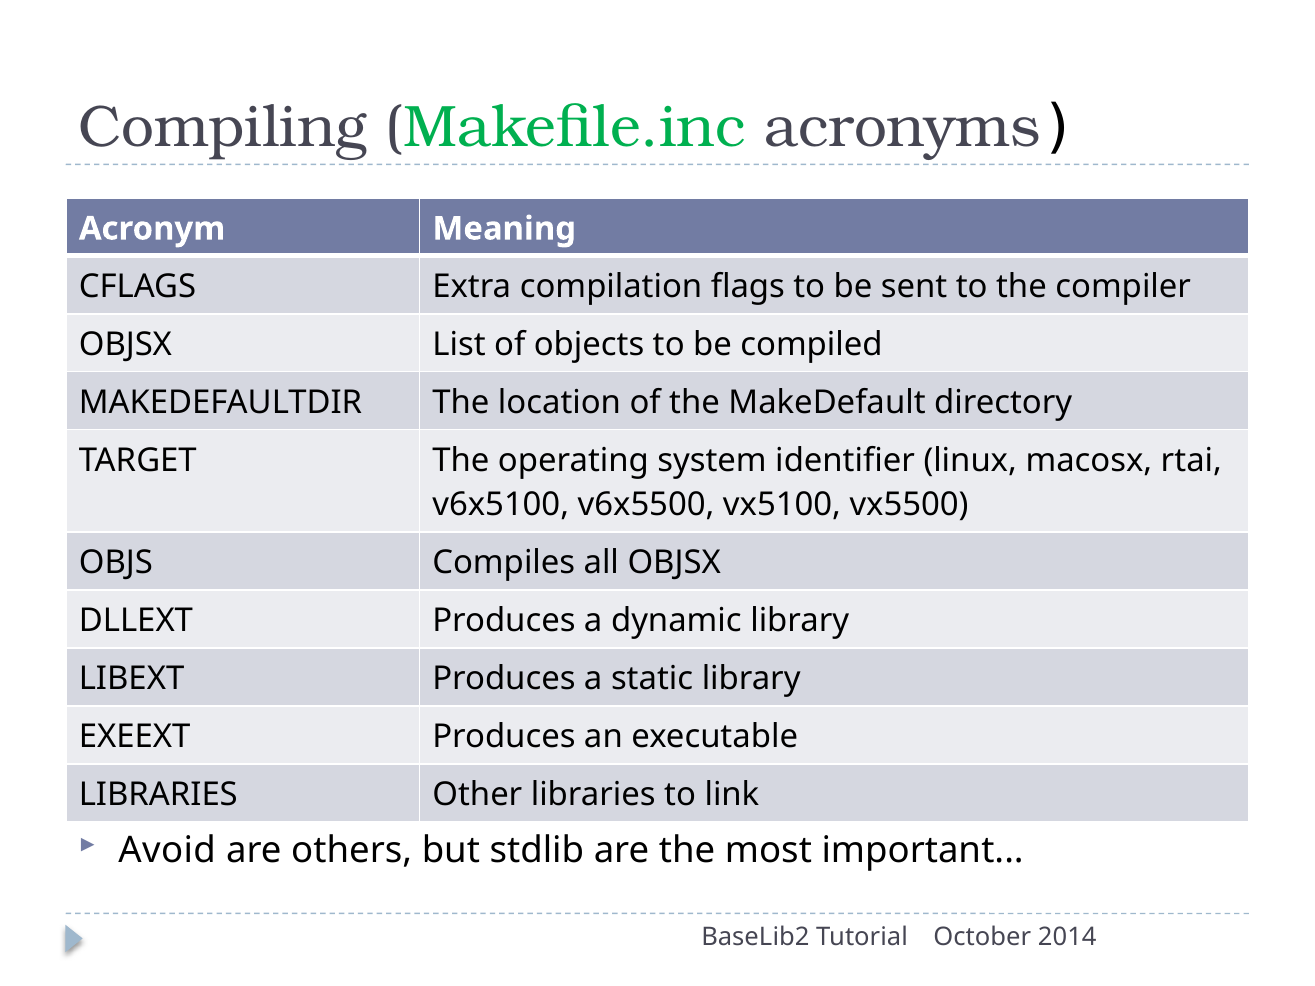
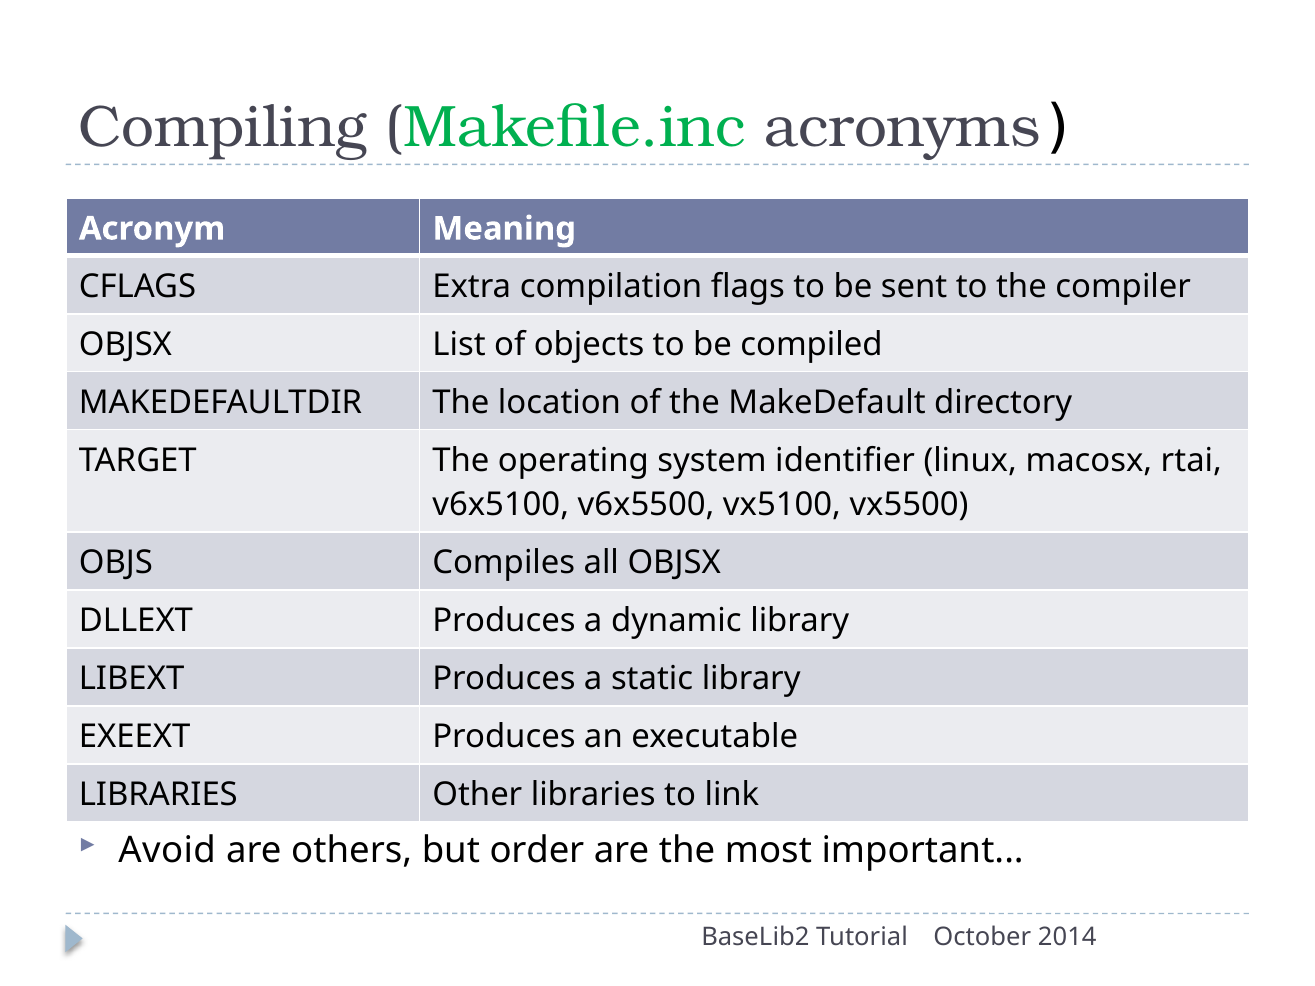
stdlib: stdlib -> order (537, 850)
